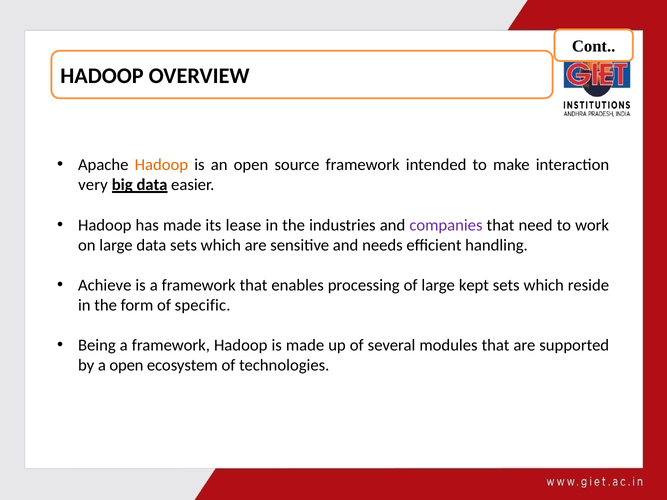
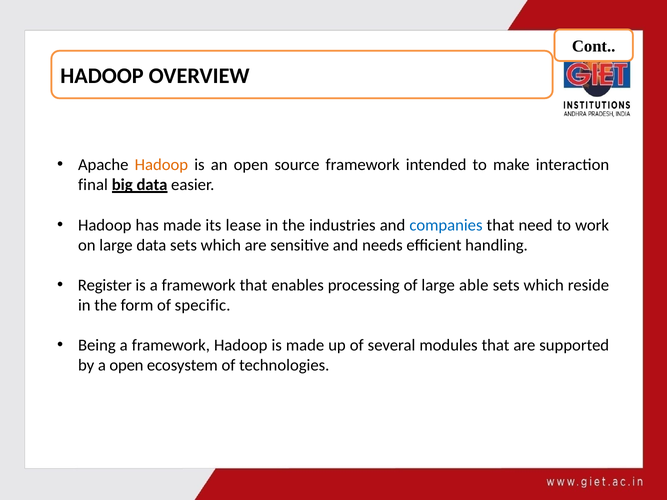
very: very -> final (93, 185)
companies colour: purple -> blue (446, 225)
Achieve: Achieve -> Register (105, 285)
kept: kept -> able (474, 285)
